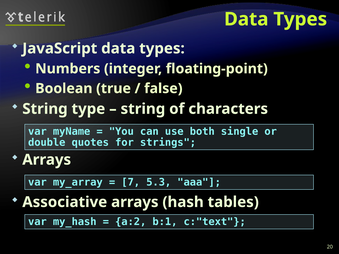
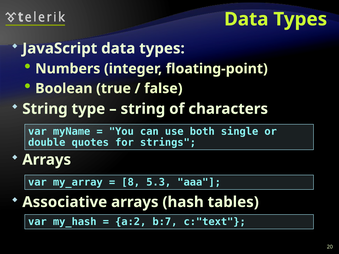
7: 7 -> 8 (131, 182)
b:1: b:1 -> b:7 (165, 222)
